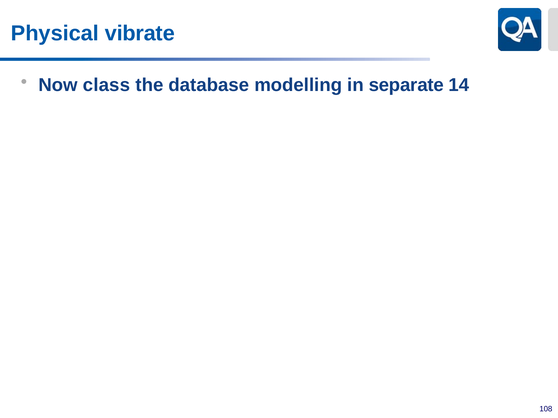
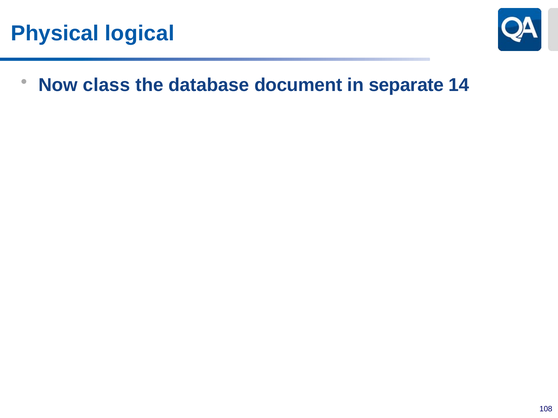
vibrate: vibrate -> logical (140, 33)
modelling: modelling -> document (298, 85)
